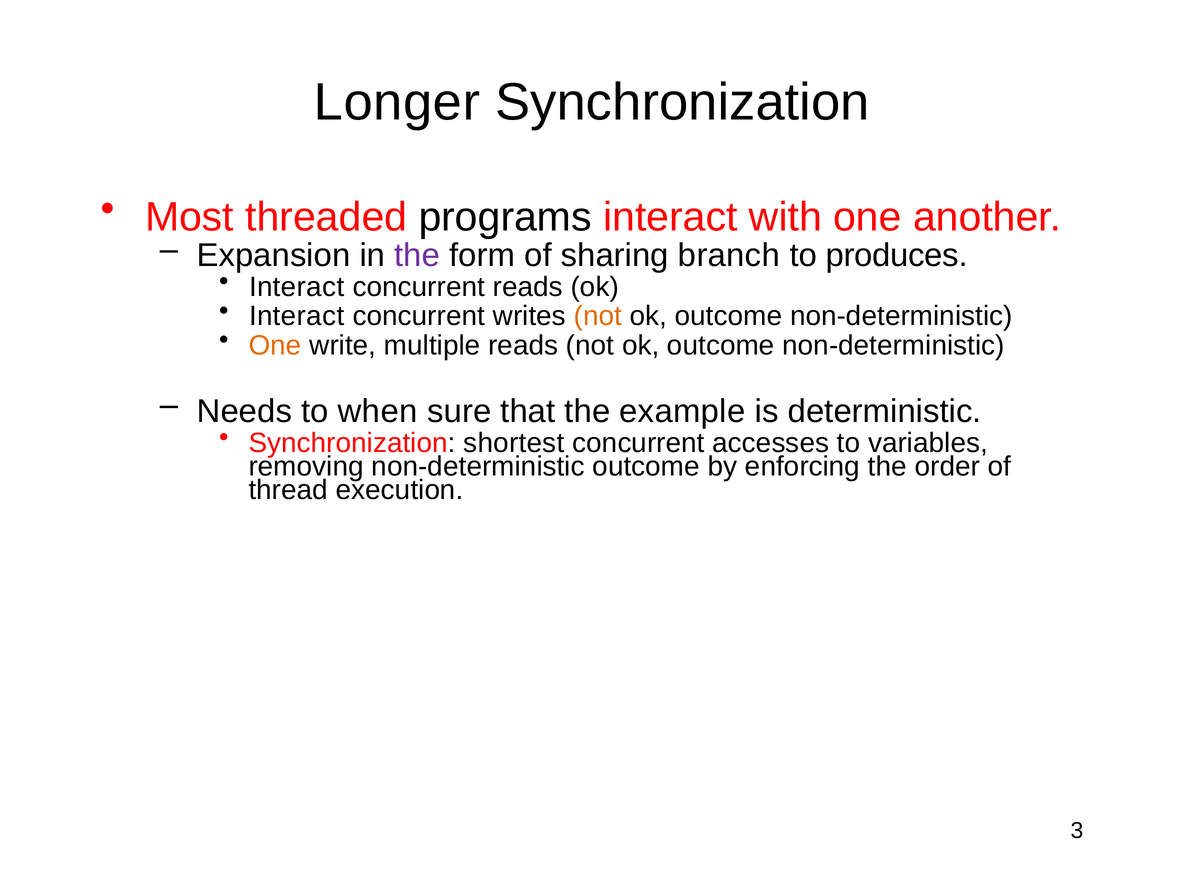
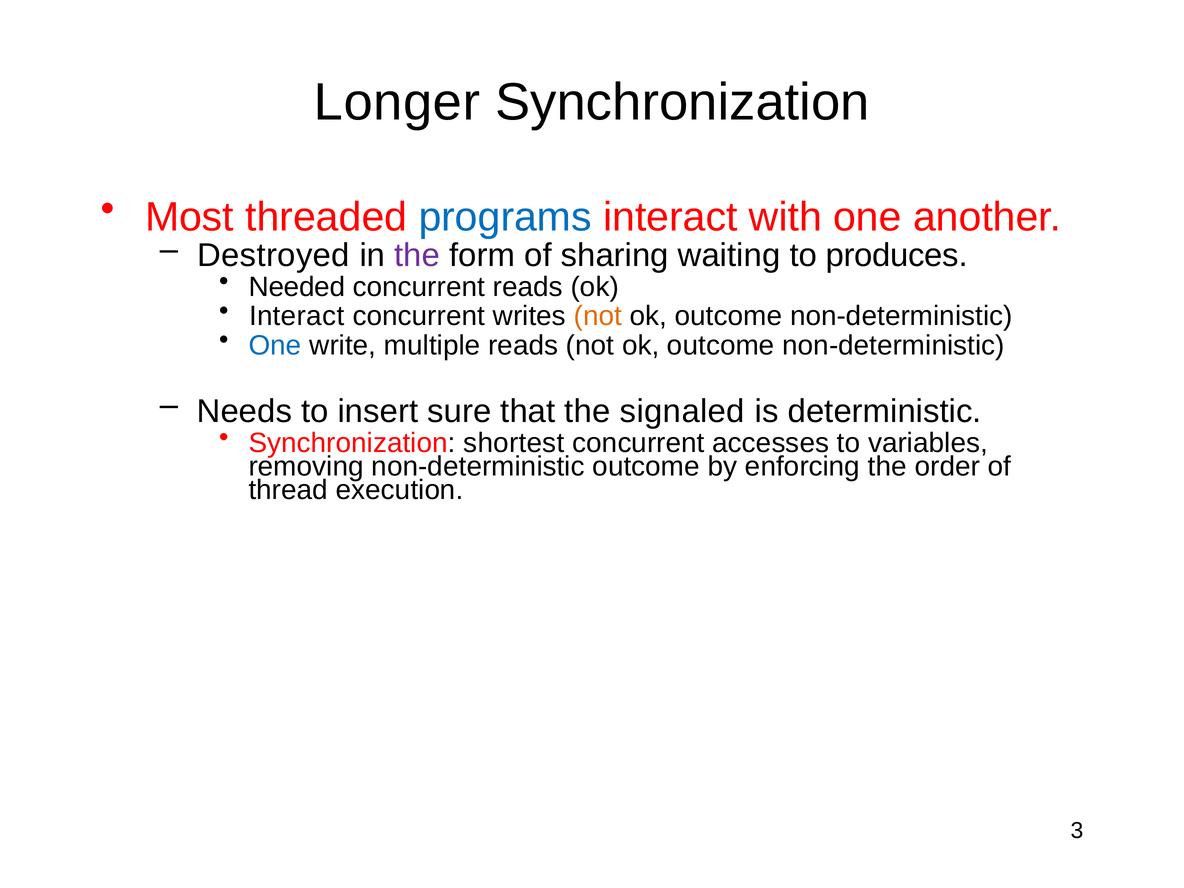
programs colour: black -> blue (505, 217)
Expansion: Expansion -> Destroyed (273, 256)
branch: branch -> waiting (729, 256)
Interact: Interact -> Needed (297, 287)
One colour: orange -> blue (275, 345)
when: when -> insert (378, 411)
example: example -> signaled (682, 411)
